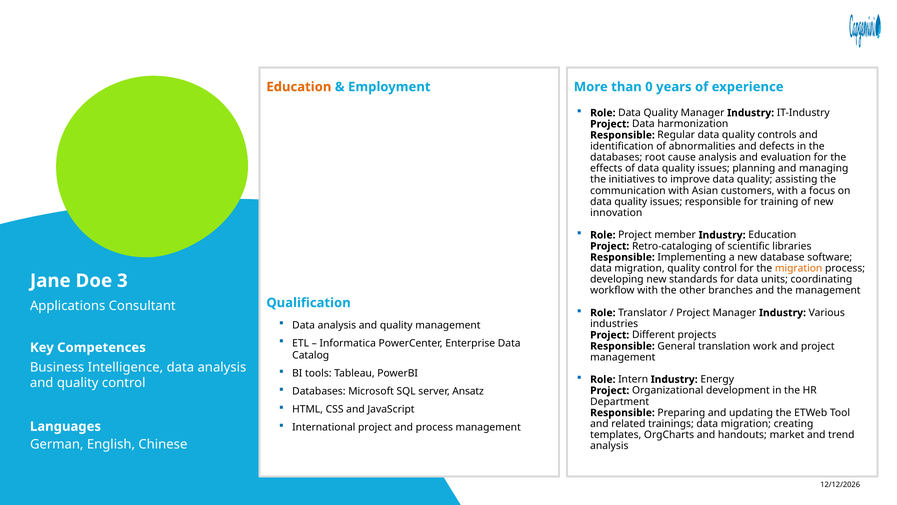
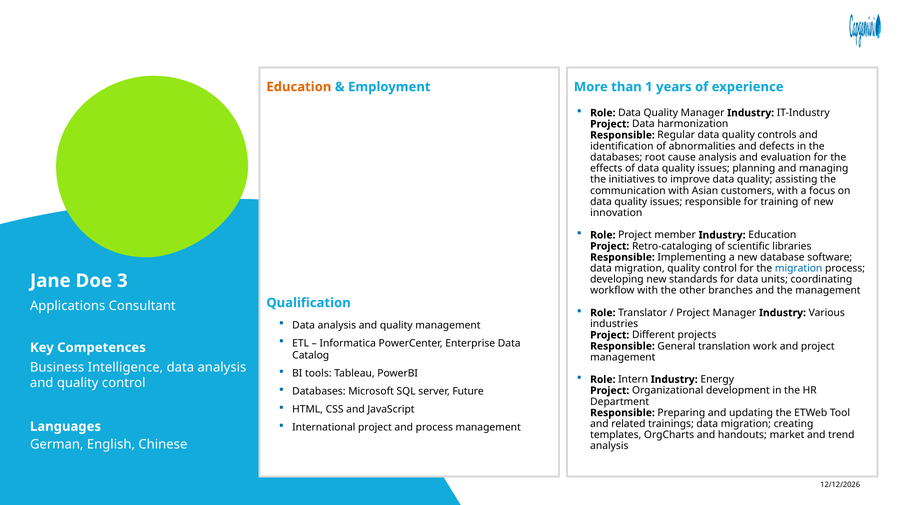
0: 0 -> 1 (649, 87)
migration colour: orange -> blue (799, 268)
Ansatz: Ansatz -> Future (468, 391)
